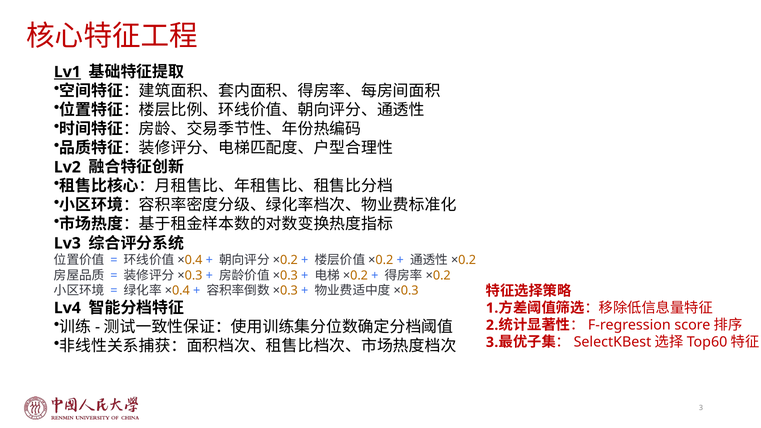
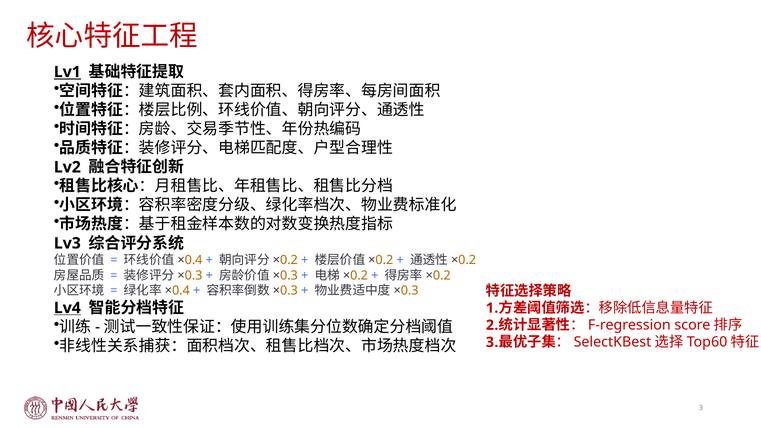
Lv4 underline: none -> present (67, 308)
